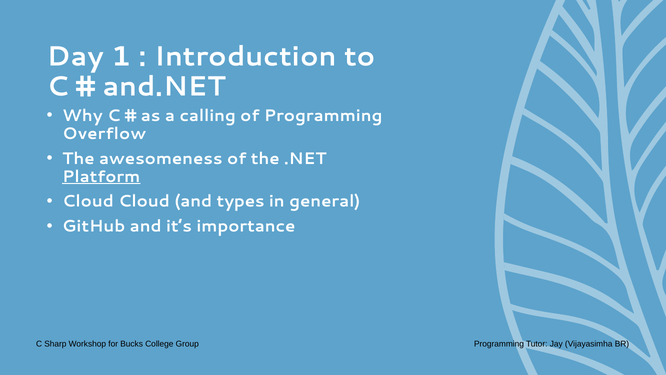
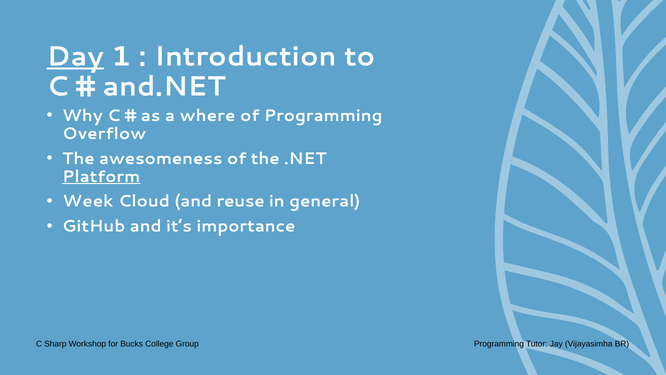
Day underline: none -> present (75, 56)
calling: calling -> where (208, 115)
Cloud: Cloud -> Week (88, 201)
types: types -> reuse (241, 201)
